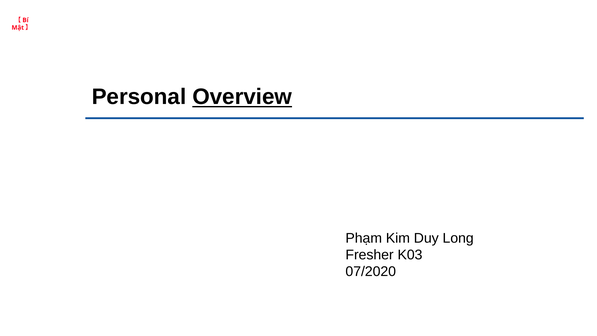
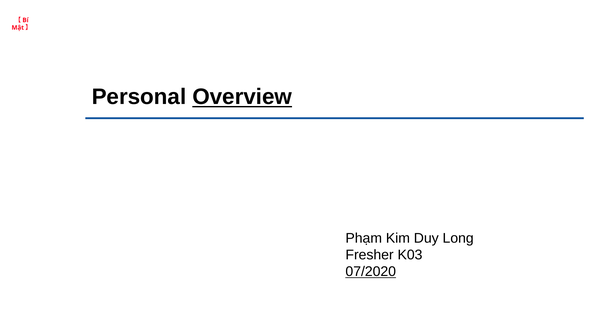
07/2020 underline: none -> present (371, 272)
